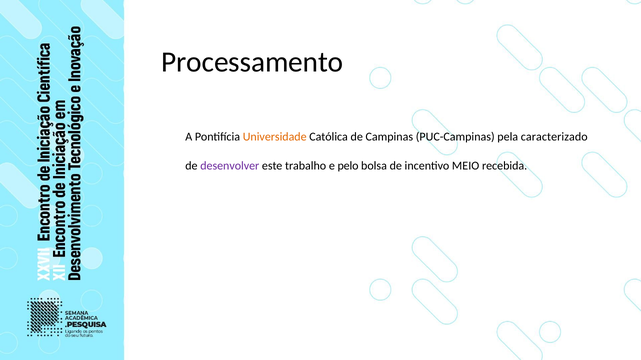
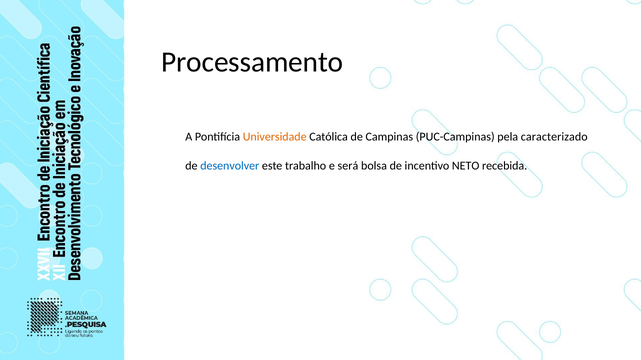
desenvolver colour: purple -> blue (230, 166)
pelo: pelo -> será (348, 166)
MEIO: MEIO -> NETO (466, 166)
